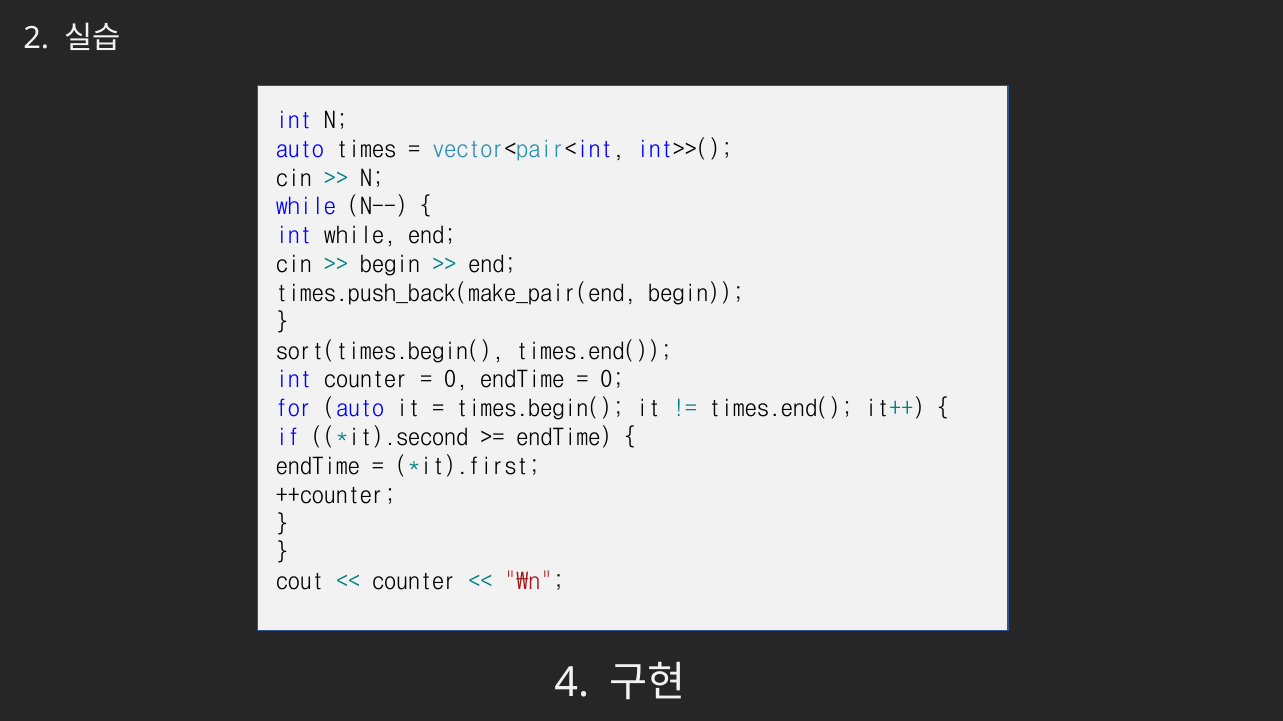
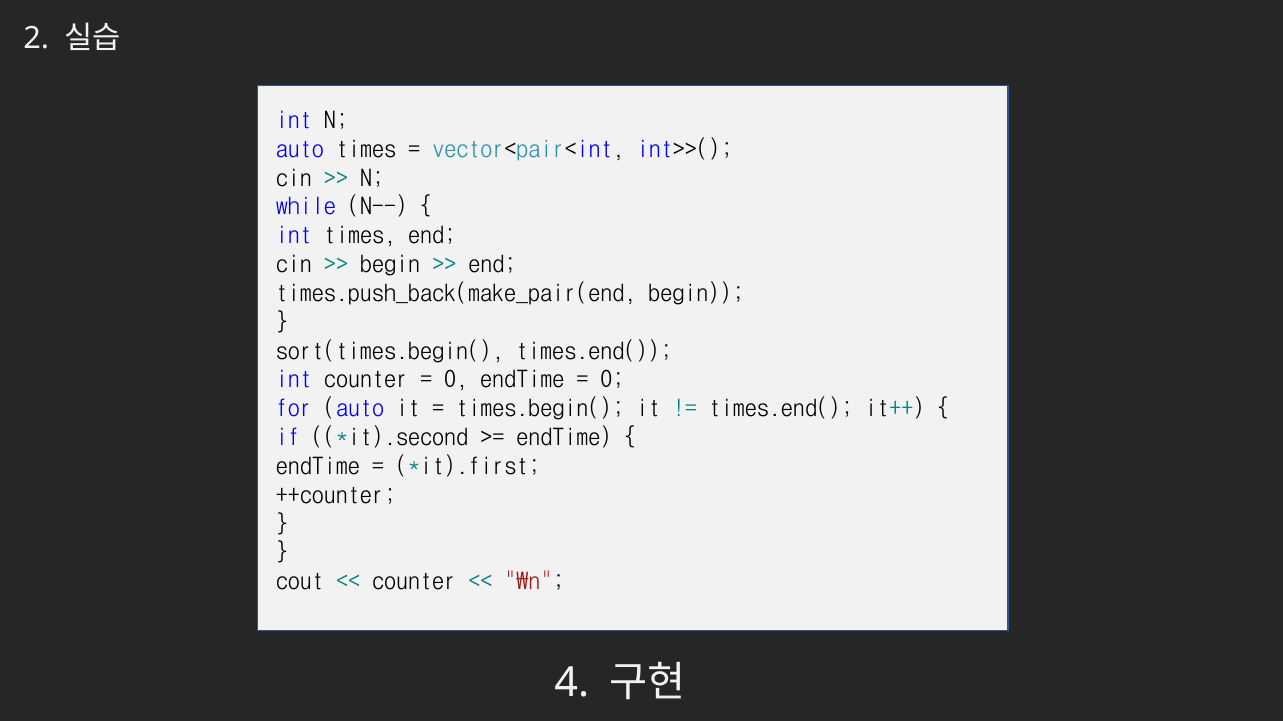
int while: while -> times (360, 236)
